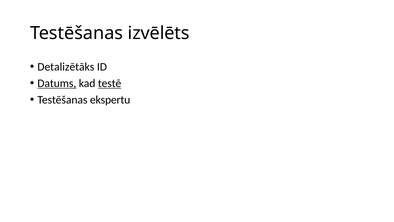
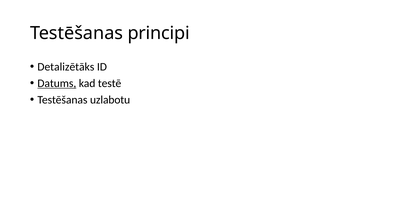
izvēlēts: izvēlēts -> principi (159, 33)
testē underline: present -> none (110, 83)
ekspertu: ekspertu -> uzlabotu (110, 100)
